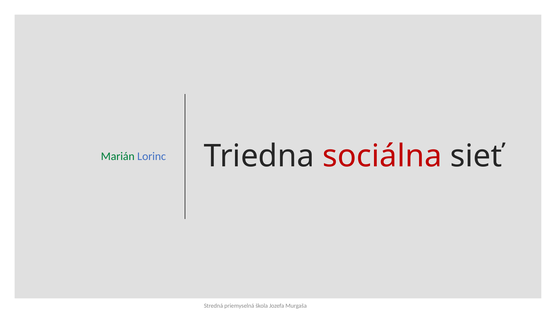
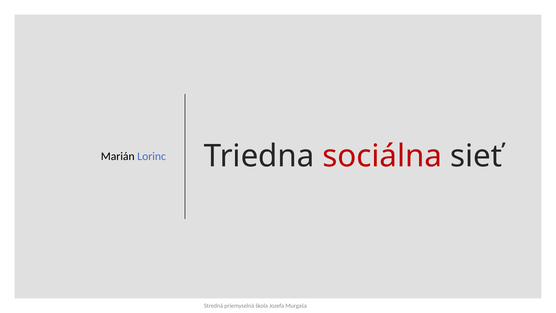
Marián colour: green -> black (118, 156)
